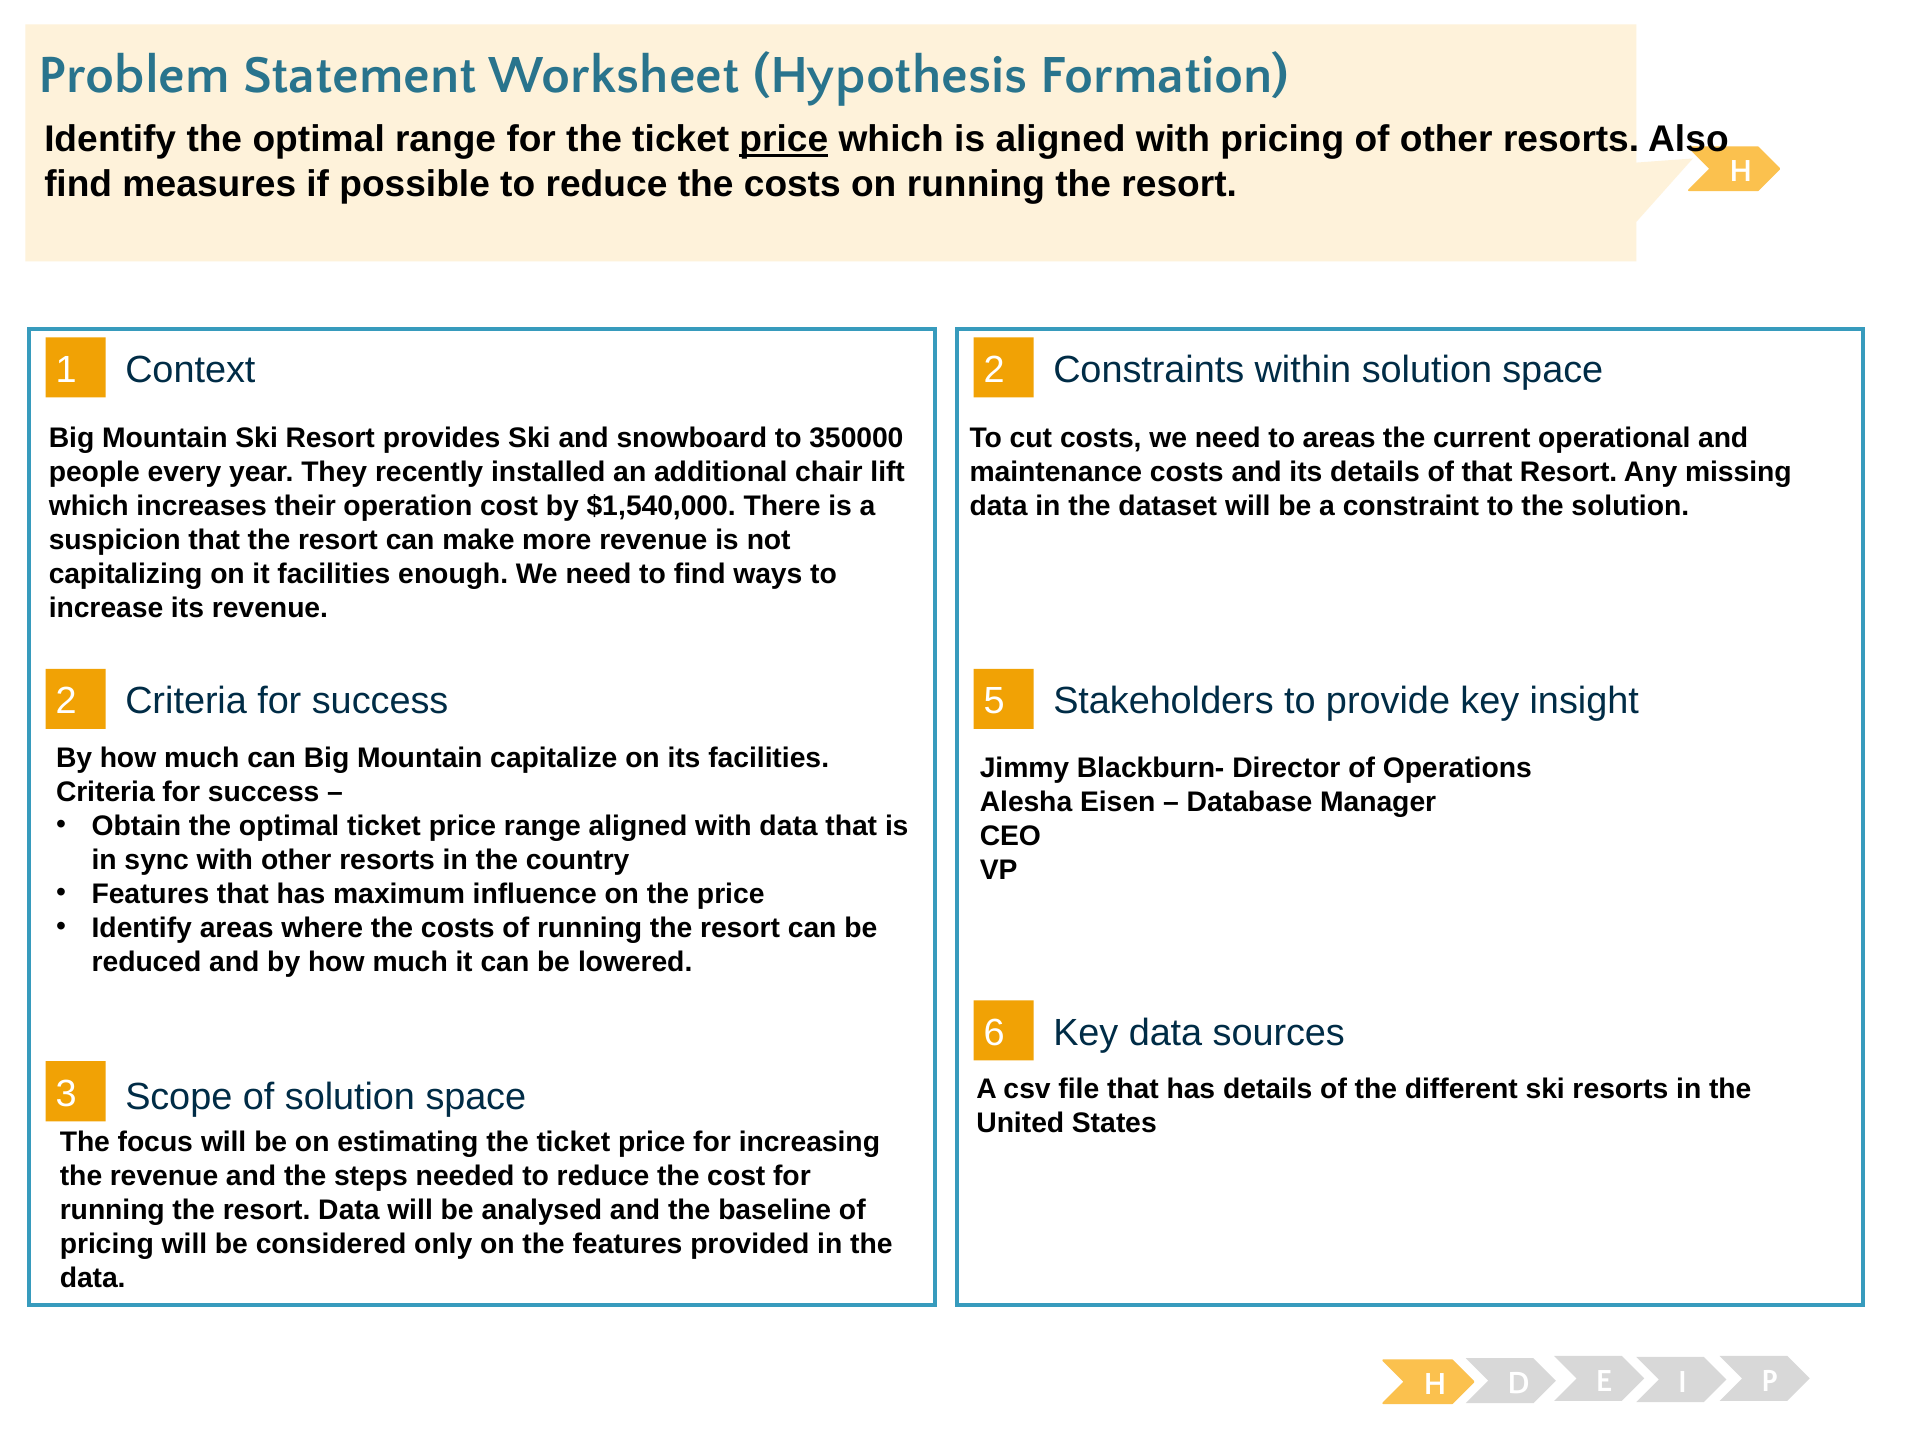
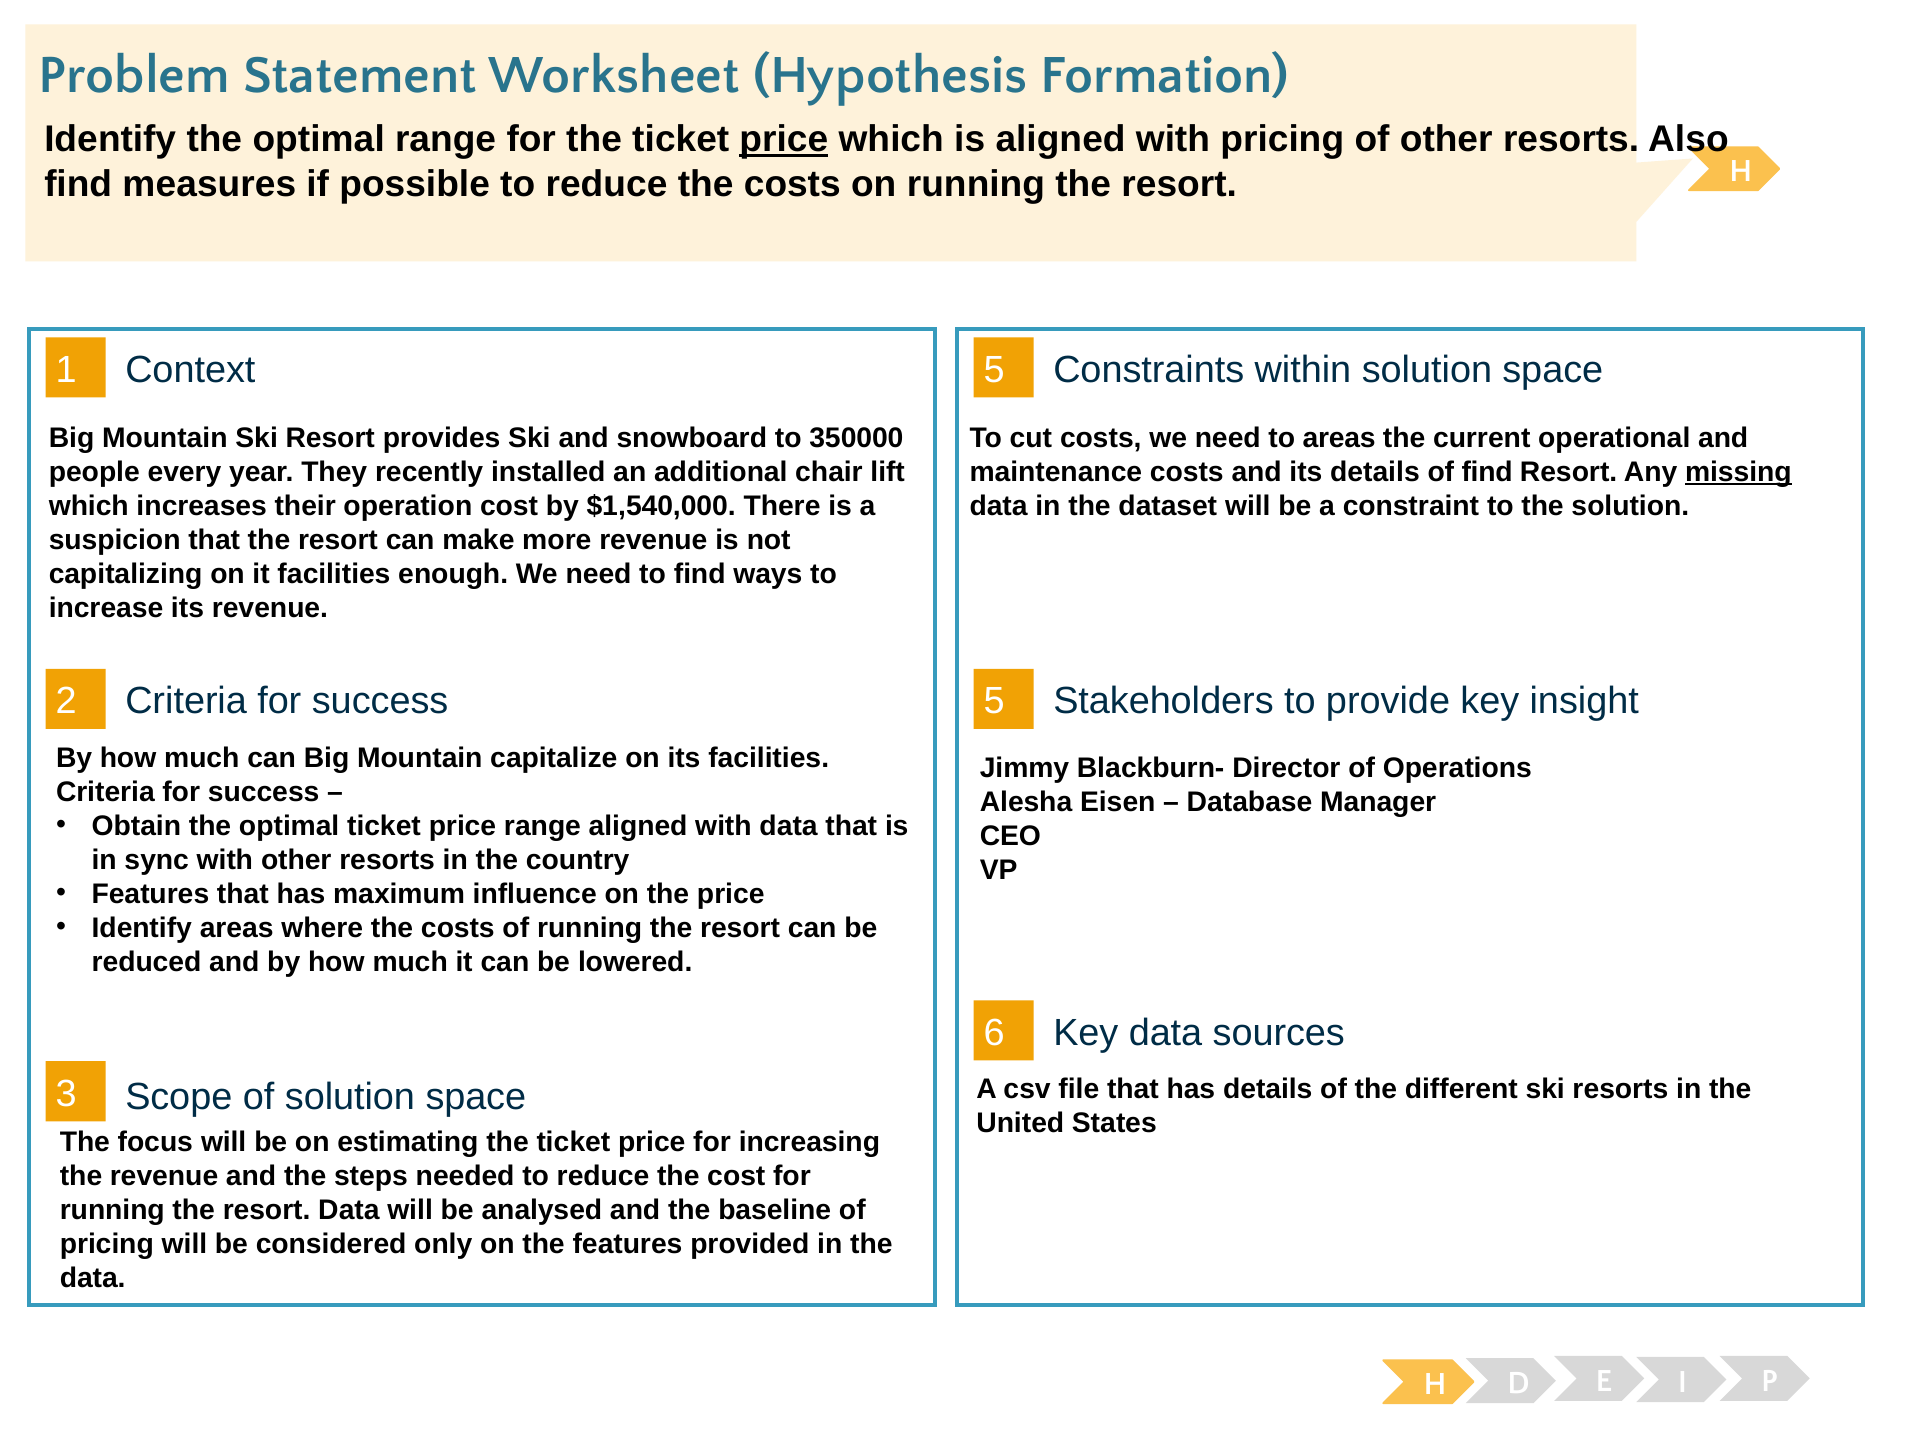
1 2: 2 -> 5 (994, 370)
of that: that -> find (1487, 472)
missing underline: none -> present (1738, 472)
